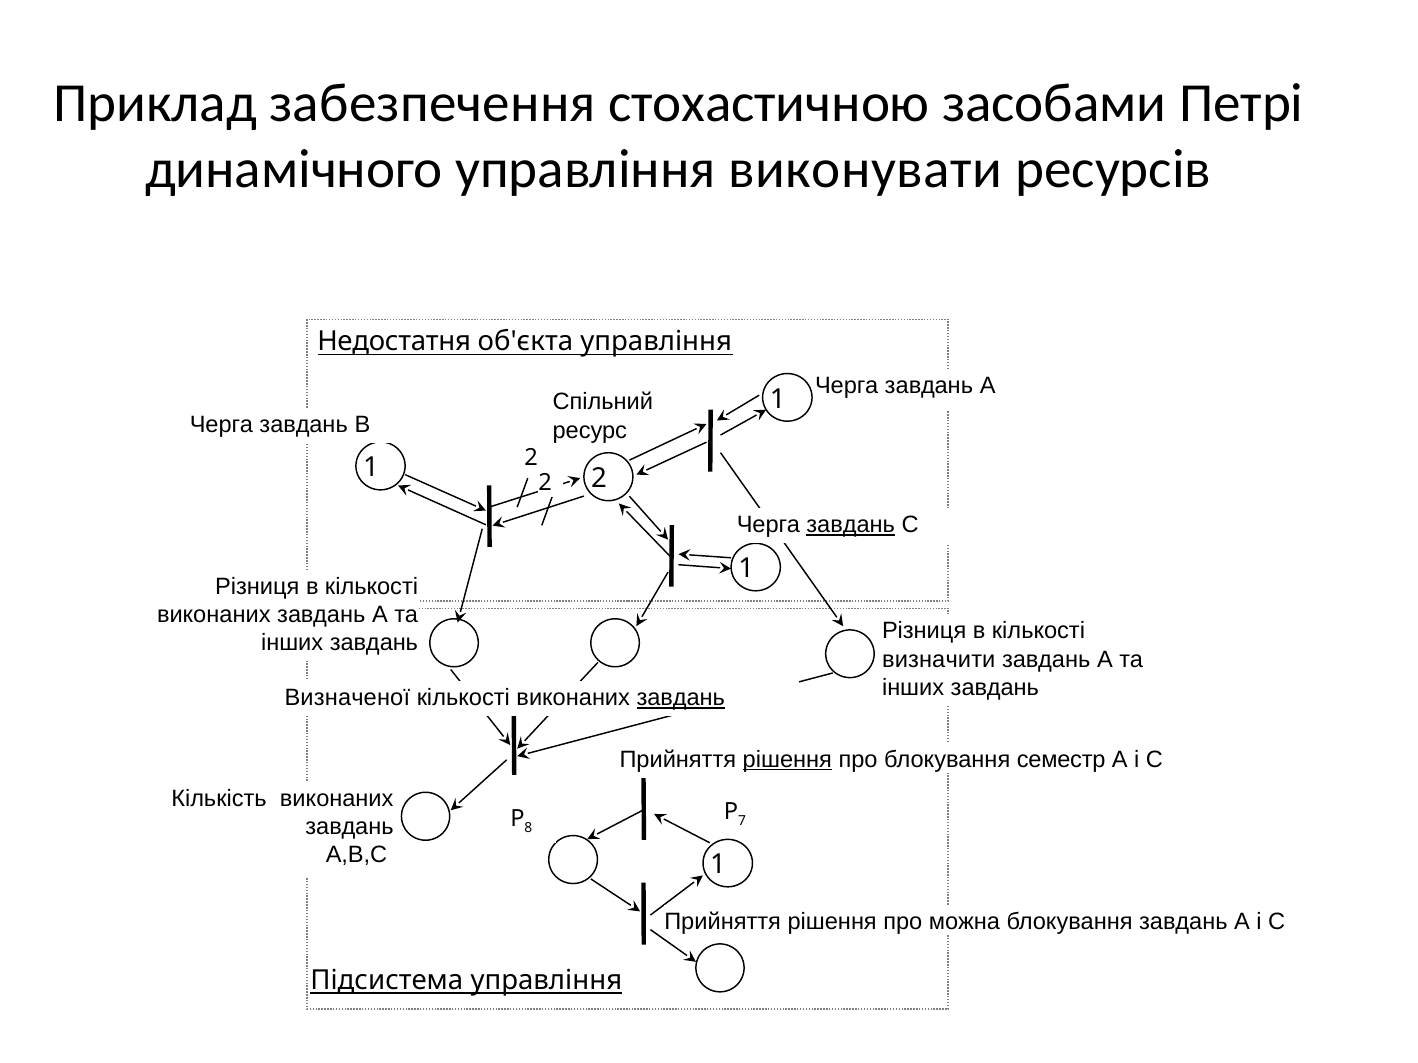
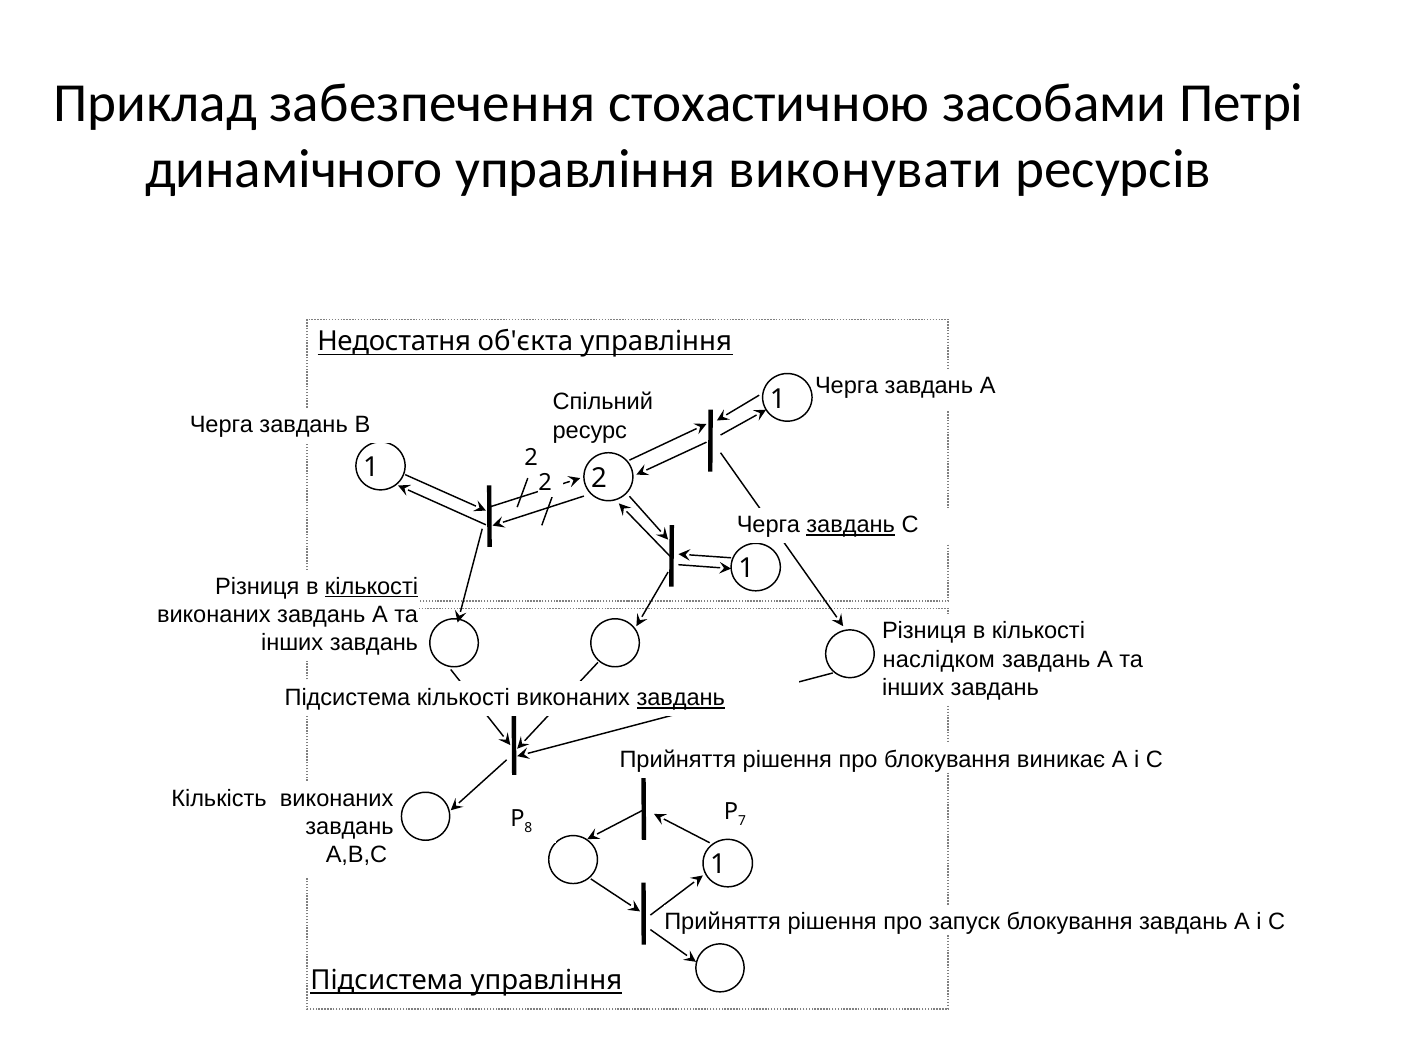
кількості underline: none -> present (372, 587)
визначити: визначити -> наслідком (939, 660)
Визначеної: Визначеної -> Підсистема (347, 698)
рішення underline: present -> none (787, 760)
семестр: семестр -> виникає (1061, 760)
можна: можна -> запуск (964, 922)
